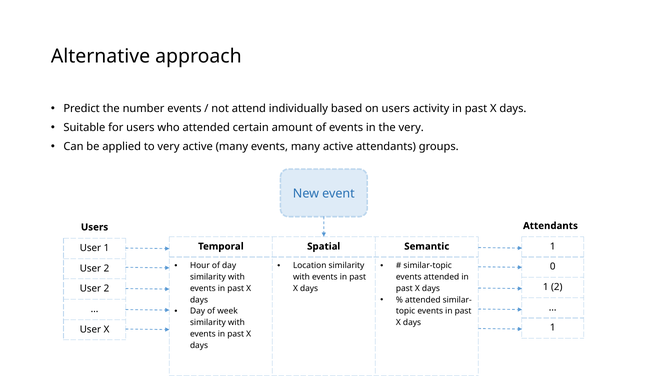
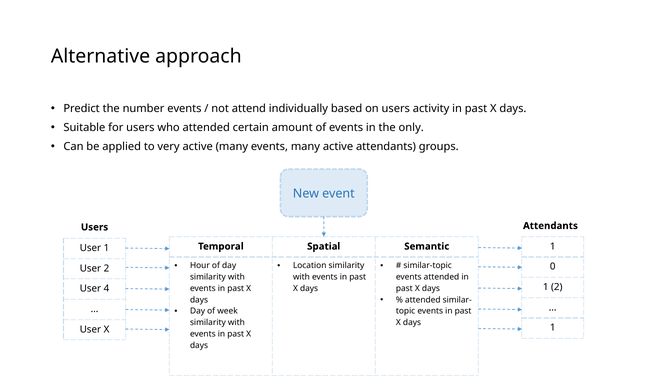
the very: very -> only (411, 127)
2: 2 -> 4 (106, 288)
